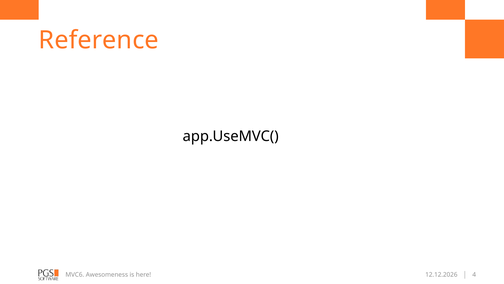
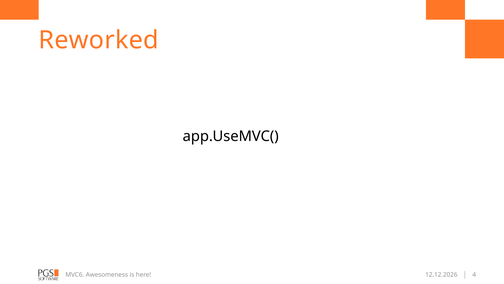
Reference: Reference -> Reworked (99, 40)
